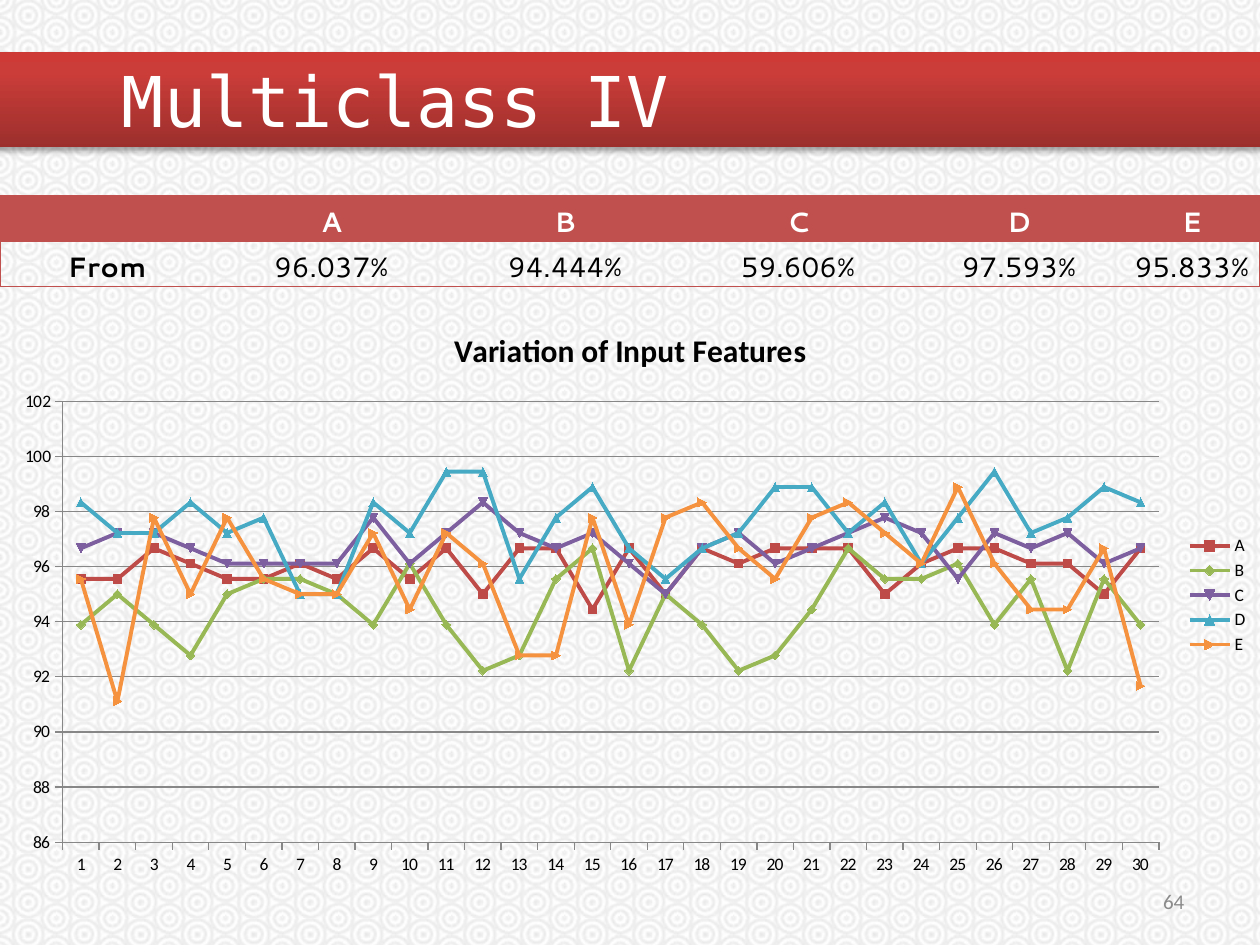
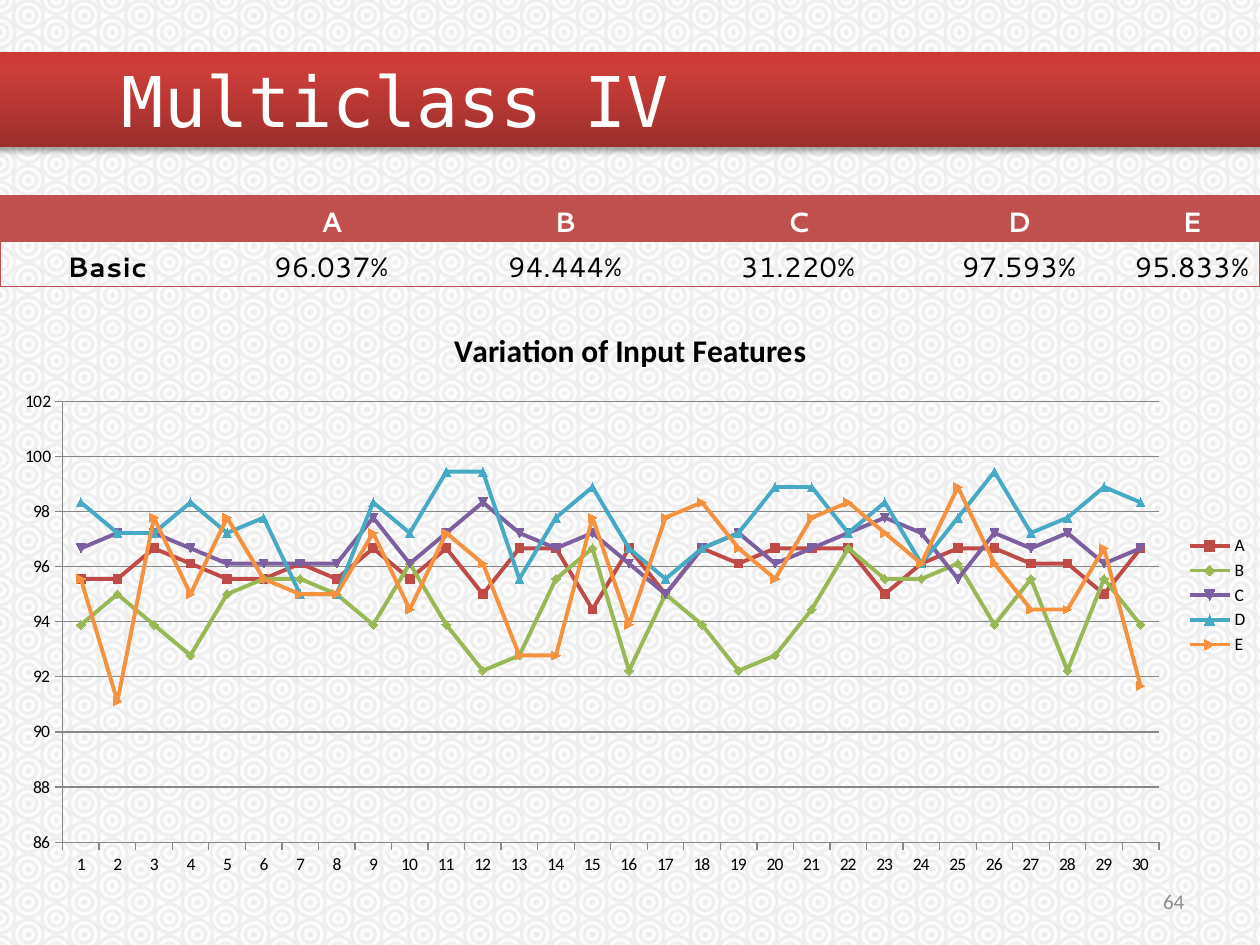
From: From -> Basic (107, 268)
59.606%: 59.606% -> 31.220% (798, 268)
